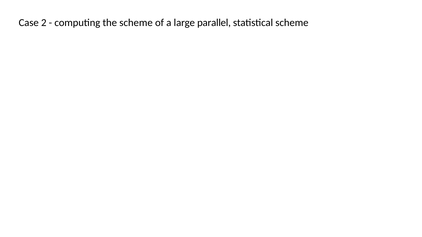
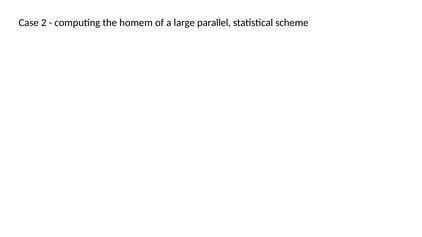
the scheme: scheme -> homem (136, 23)
